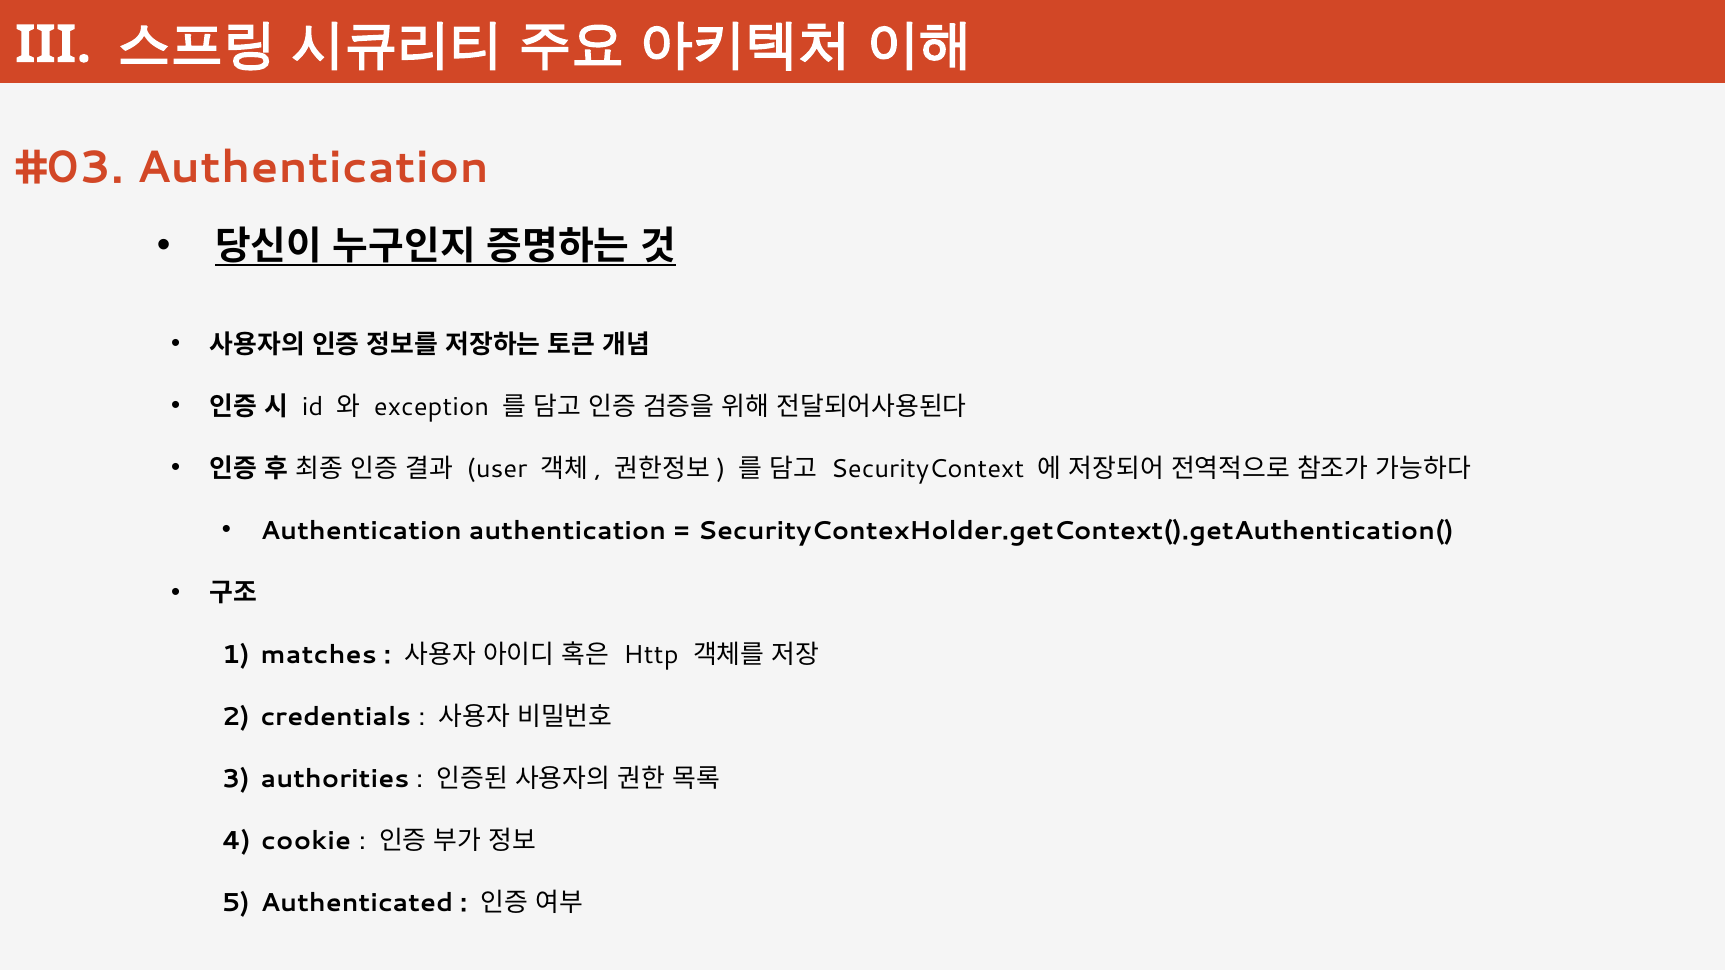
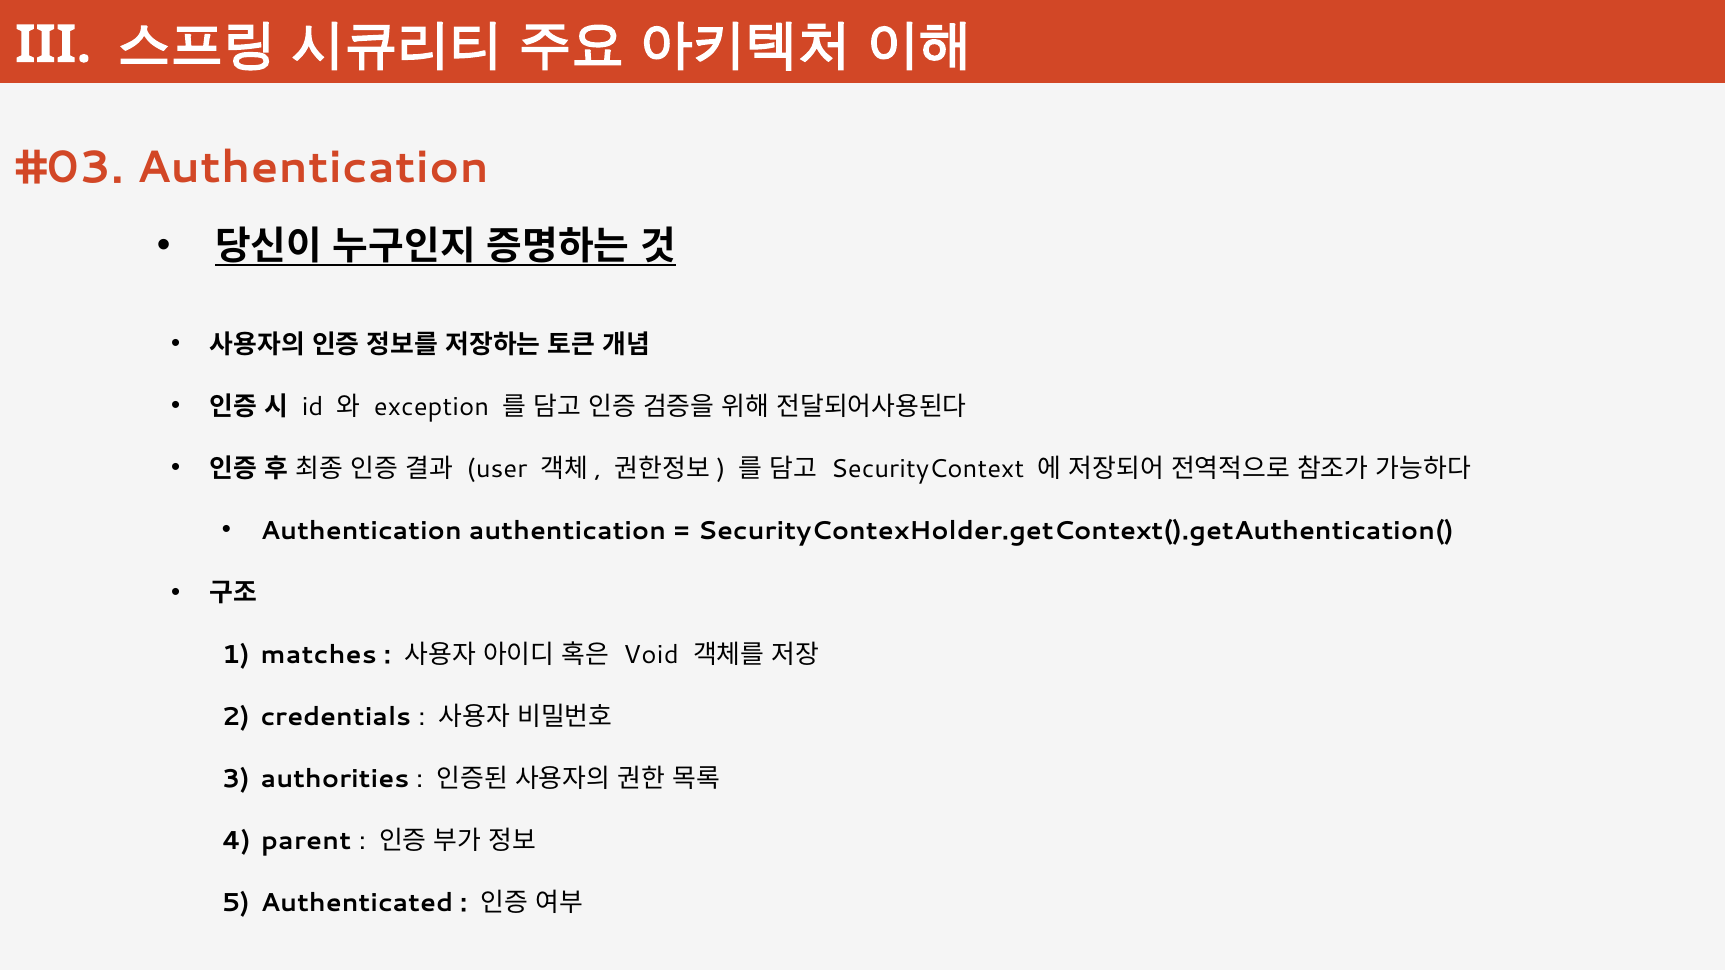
Http: Http -> Void (651, 655)
cookie: cookie -> parent (306, 841)
